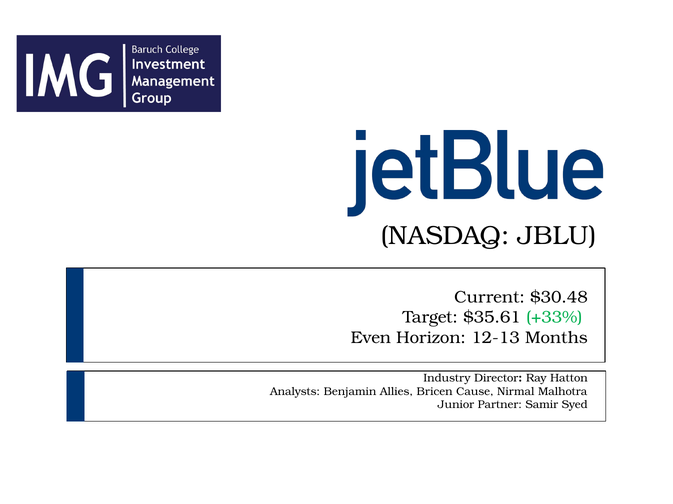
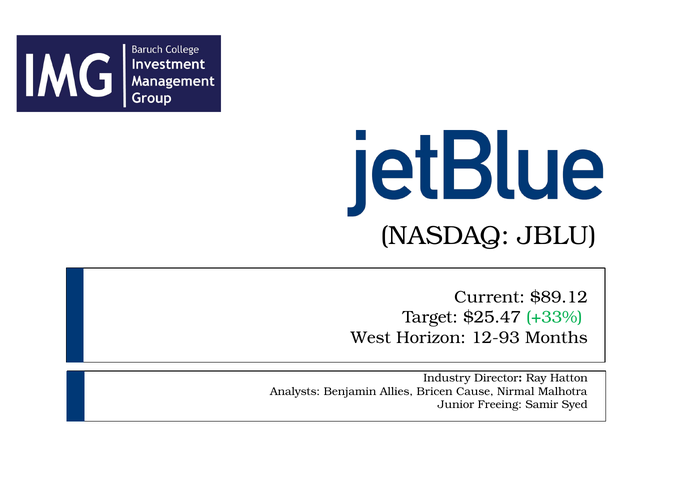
$30.48: $30.48 -> $89.12 (559, 298)
$35.61: $35.61 -> $25.47 (492, 318)
Even: Even -> West (371, 338)
12-13: 12-13 -> 12-93 (495, 338)
Partner: Partner -> Freeing (500, 405)
